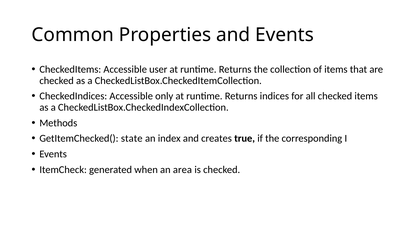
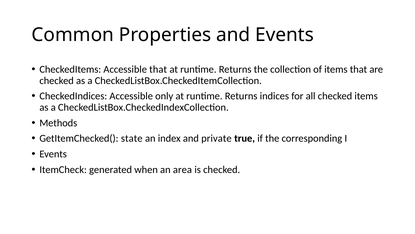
Accessible user: user -> that (158, 69)
creates: creates -> private (216, 138)
